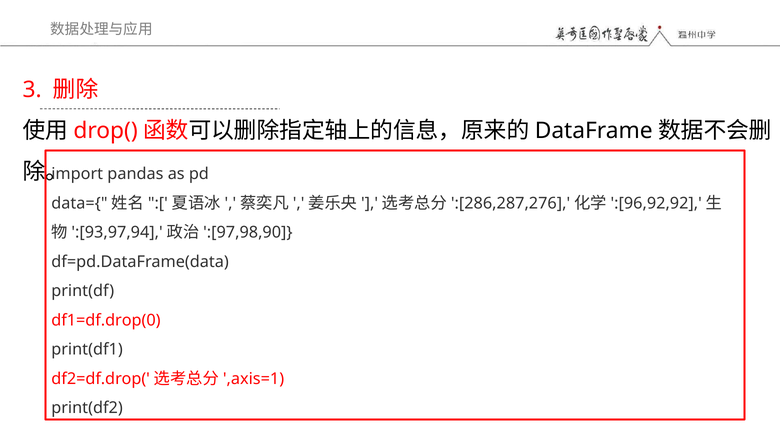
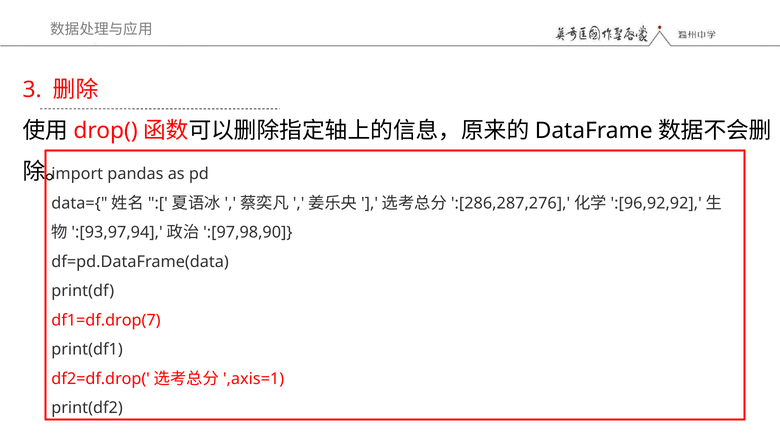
df1=df.drop(0: df1=df.drop(0 -> df1=df.drop(7 (106, 320)
